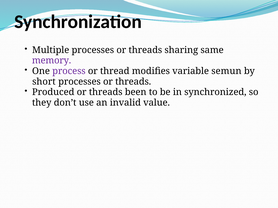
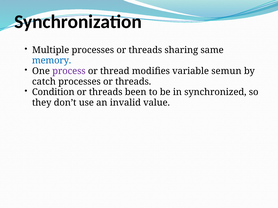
memory colour: purple -> blue (52, 61)
short: short -> catch (44, 82)
Produced: Produced -> Condition (53, 92)
